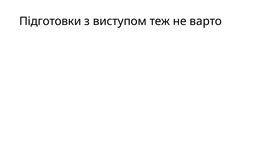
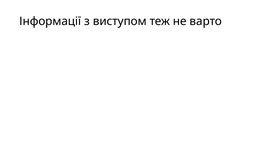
Підготовки: Підготовки -> Інформації (50, 21)
